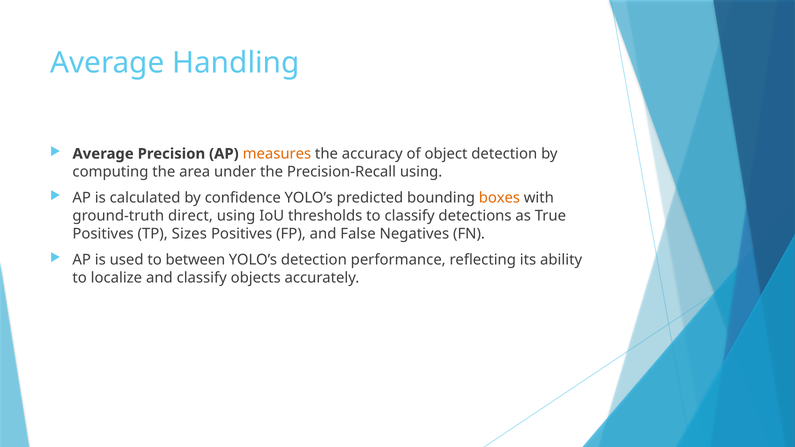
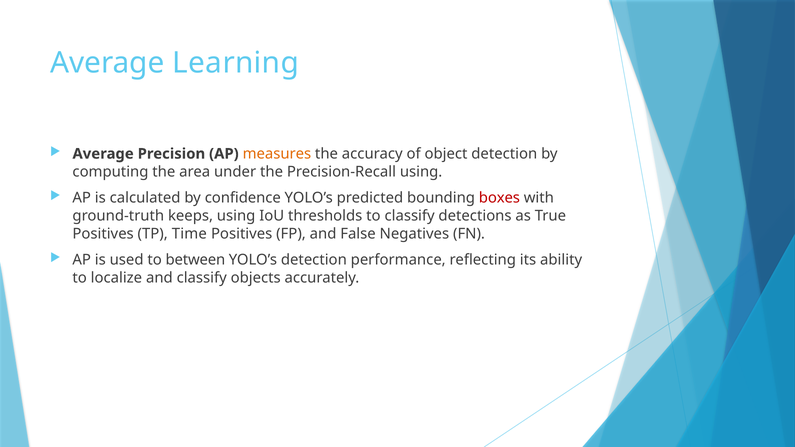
Handling: Handling -> Learning (236, 63)
boxes colour: orange -> red (499, 198)
direct: direct -> keeps (191, 216)
Sizes: Sizes -> Time (189, 234)
